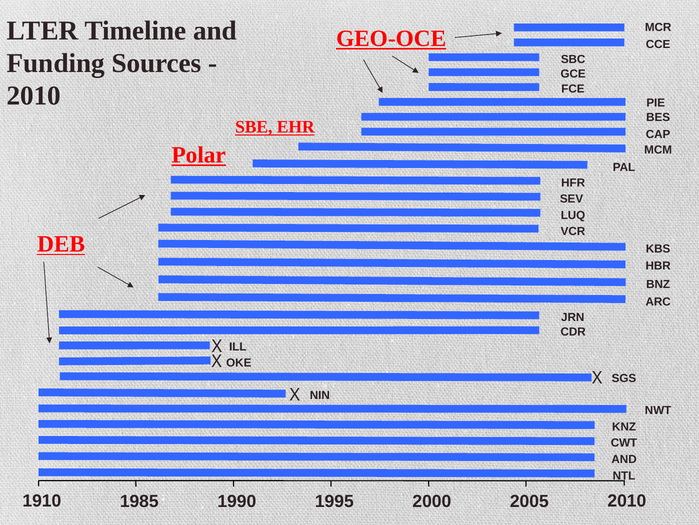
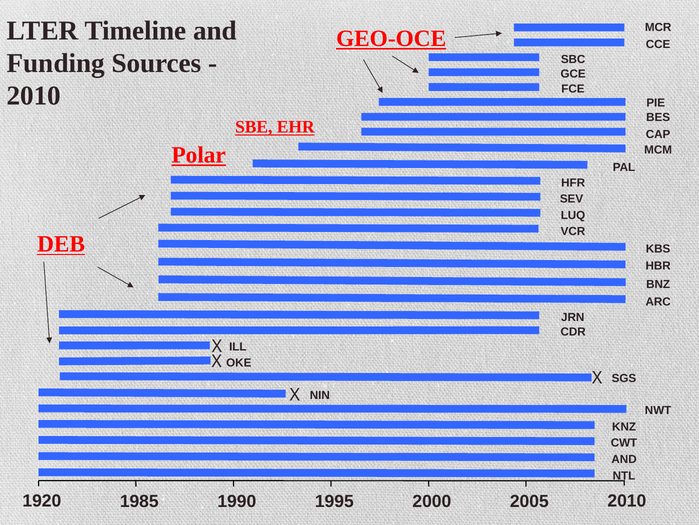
1910: 1910 -> 1920 (42, 500)
